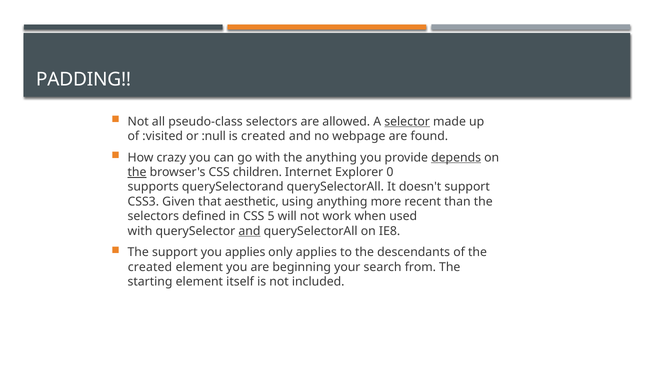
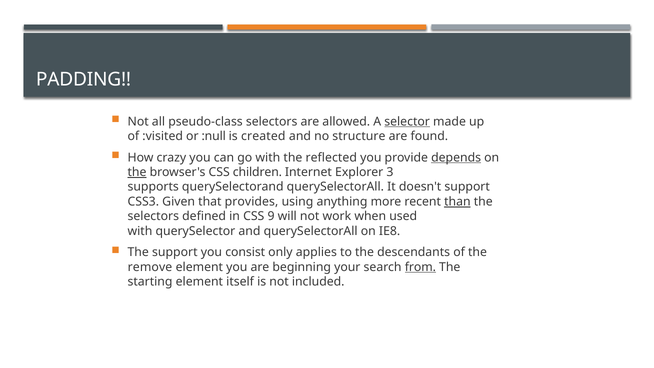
webpage: webpage -> structure (359, 136)
the anything: anything -> reflected (331, 157)
0: 0 -> 3 (390, 172)
aesthetic: aesthetic -> provides (252, 202)
than underline: none -> present (457, 202)
5: 5 -> 9 (271, 216)
and underline: present -> none (249, 231)
you applies: applies -> consist (245, 252)
created: created -> remove (150, 267)
from underline: none -> present (420, 267)
